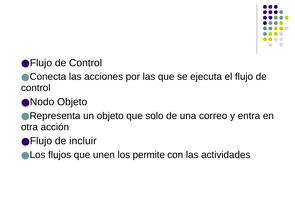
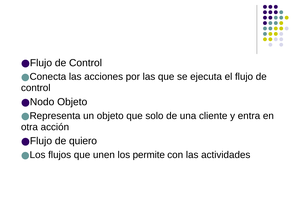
correo: correo -> cliente (213, 116)
incluir: incluir -> quiero (83, 141)
